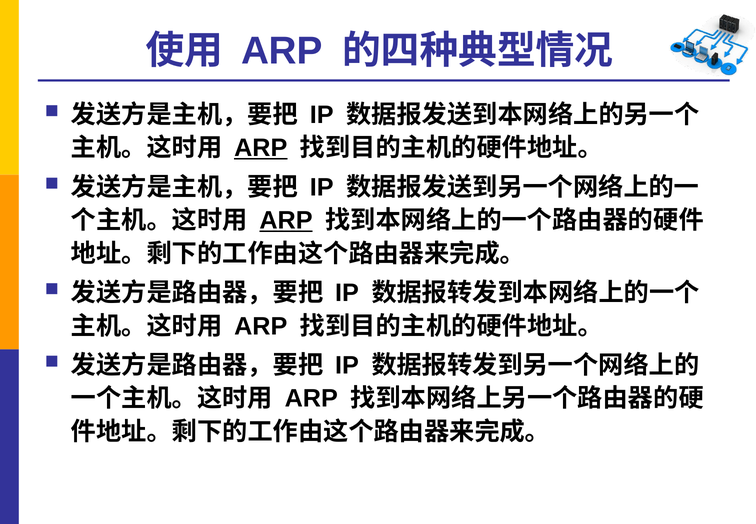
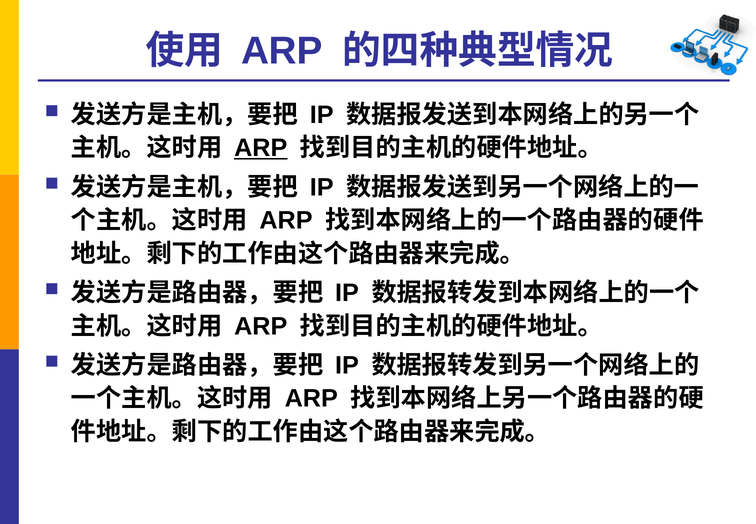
ARP underline: present -> none (286, 220)
